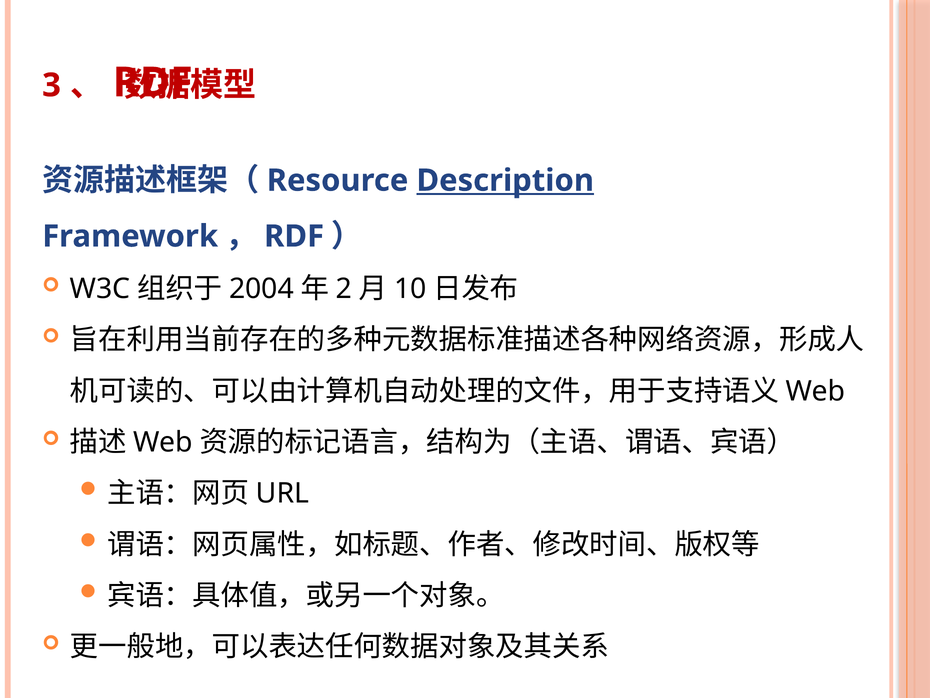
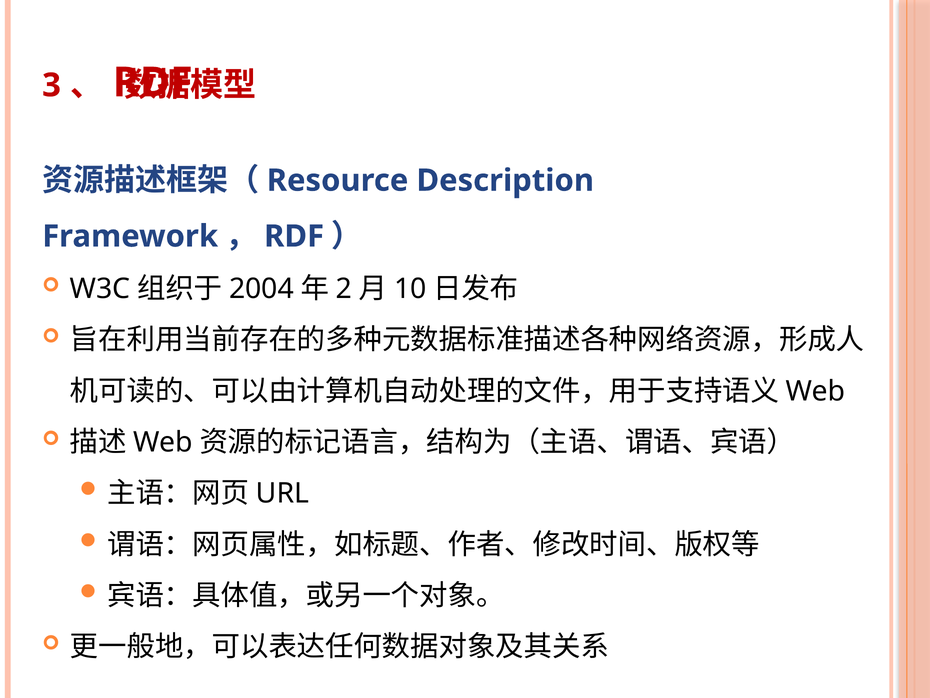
Description underline: present -> none (505, 180)
